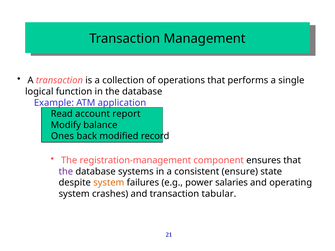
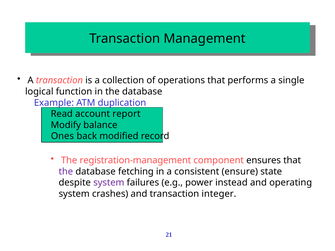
application: application -> duplication (122, 103)
systems: systems -> fetching (136, 172)
system colour: orange -> purple (109, 183)
salaries: salaries -> instead (231, 183)
tabular: tabular -> integer (219, 194)
